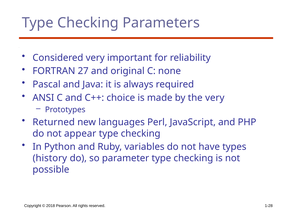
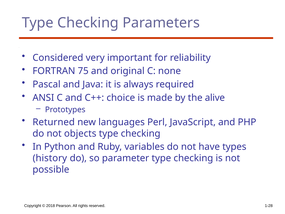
27: 27 -> 75 (83, 71)
the very: very -> alive (215, 98)
appear: appear -> objects (80, 133)
